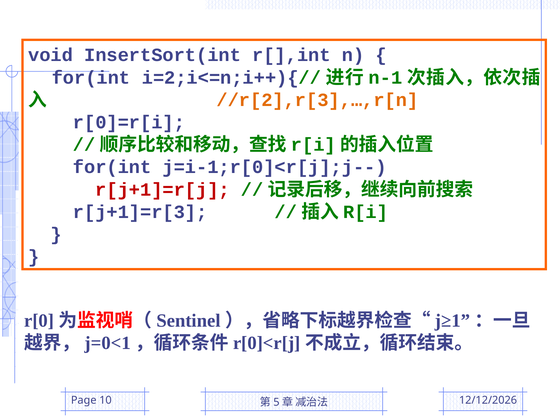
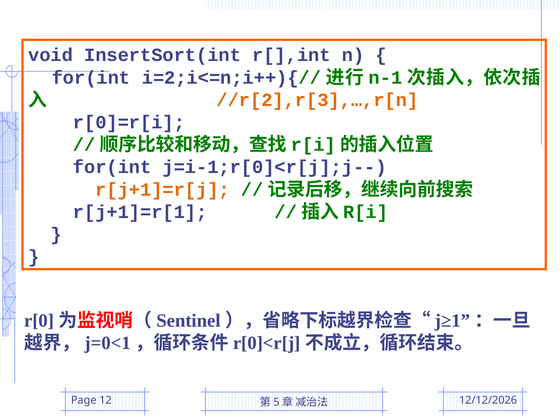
r[j+1]=r[j colour: red -> orange (163, 190)
r[j+1]=r[3: r[j+1]=r[3 -> r[j+1]=r[1 (140, 212)
10: 10 -> 12 (106, 400)
